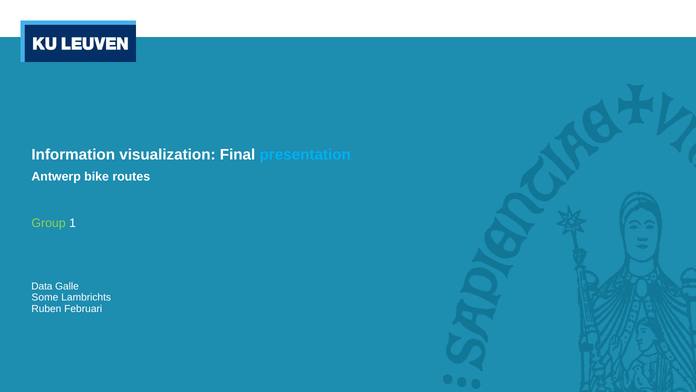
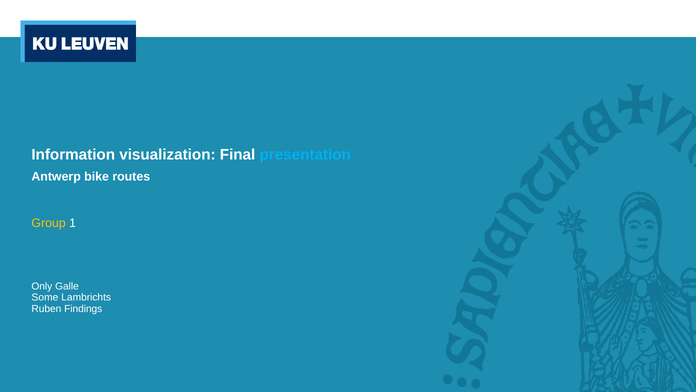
Group colour: light green -> yellow (49, 223)
Data: Data -> Only (42, 286)
Februari: Februari -> Findings (83, 309)
